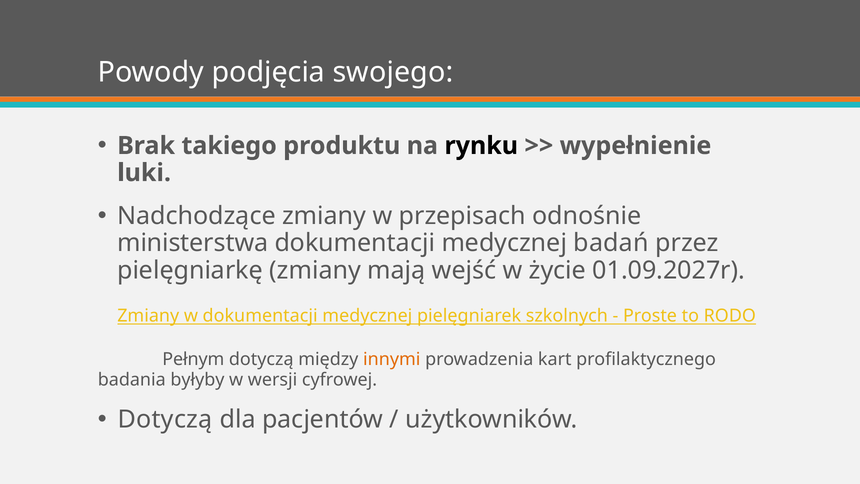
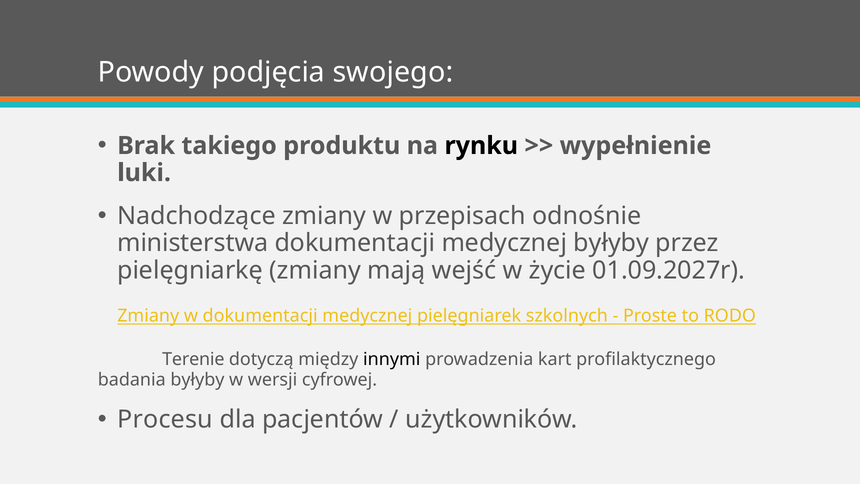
medycznej badań: badań -> byłyby (611, 243)
Pełnym: Pełnym -> Terenie (193, 359)
innymi colour: orange -> black (392, 359)
Dotyczą: Dotyczą -> Procesu (165, 419)
